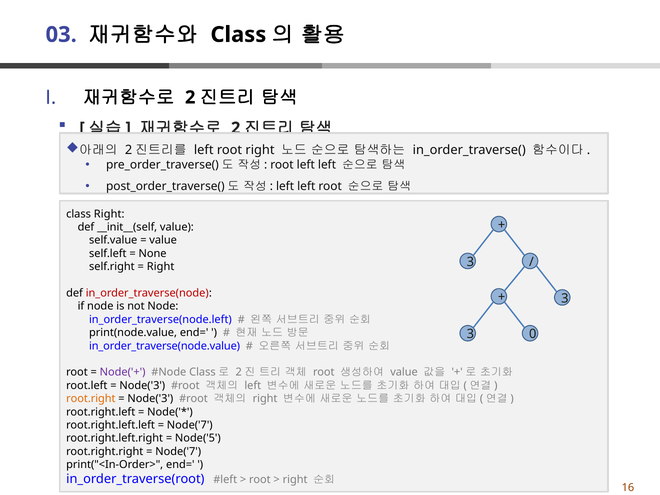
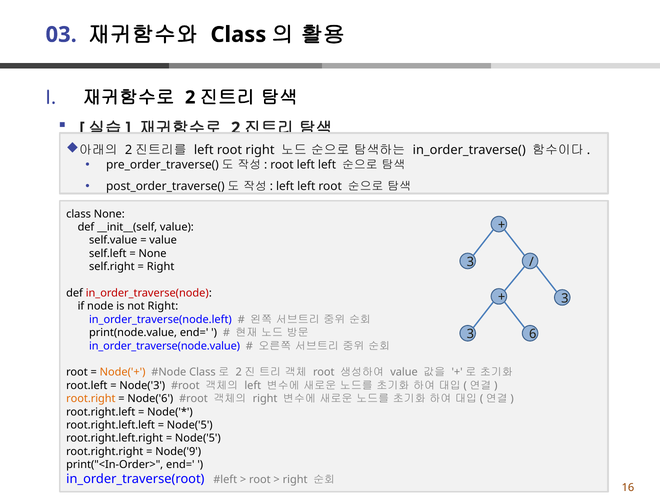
class Right: Right -> None (109, 214)
not Node: Node -> Right (163, 306)
0: 0 -> 6 (533, 334)
Node('+ colour: purple -> orange (123, 372)
Node('3: Node('3 -> Node('6 (150, 399)
Node('7: Node('7 -> Node('5 (190, 425)
Node('7: Node('7 -> Node('9 (178, 452)
